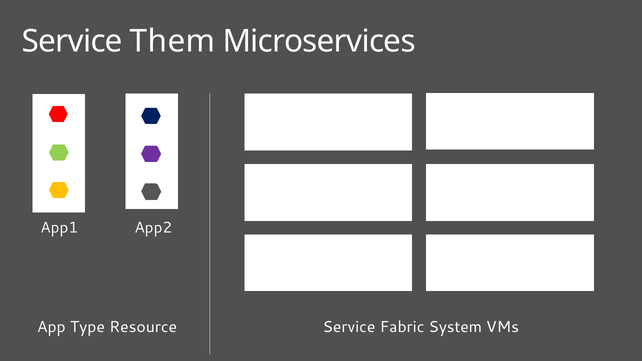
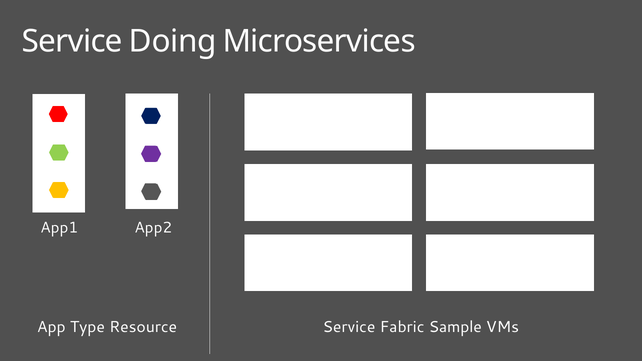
Them: Them -> Doing (173, 42)
System: System -> Sample (455, 327)
